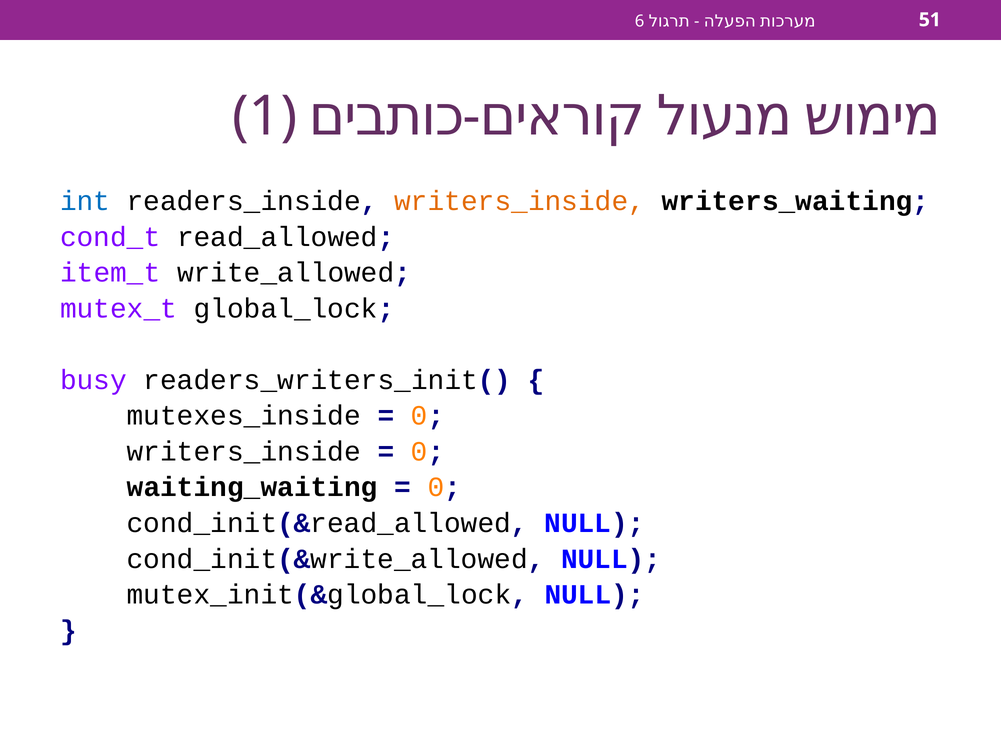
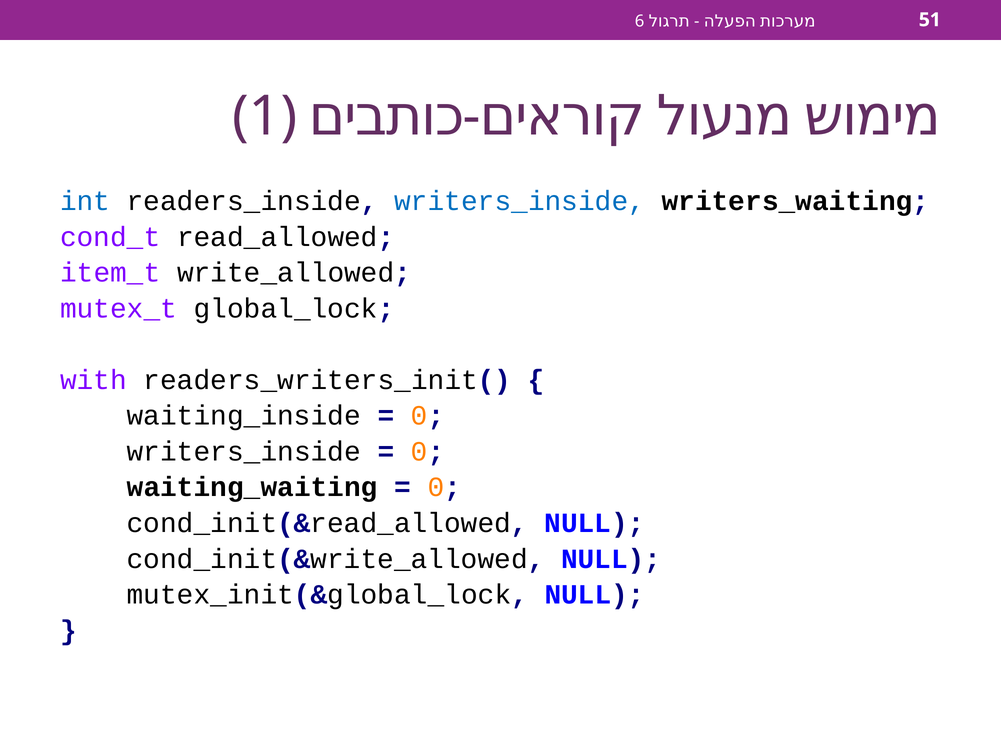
writers_inside colour: orange -> blue (520, 201)
busy: busy -> with (93, 380)
mutexes_inside: mutexes_inside -> waiting_inside (244, 416)
